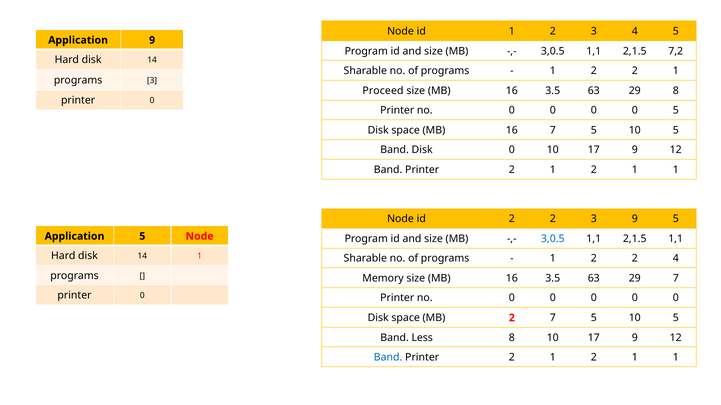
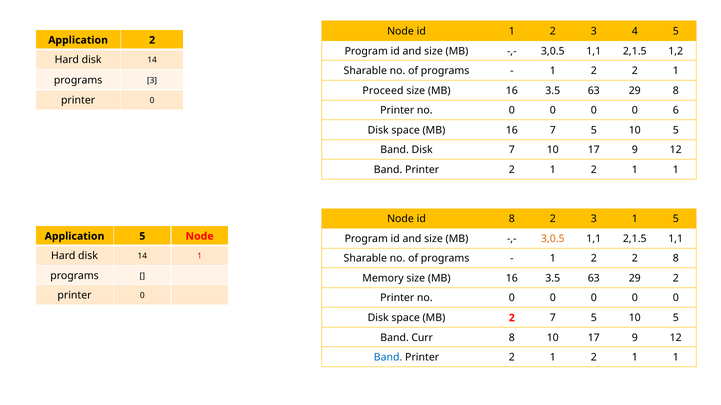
Application 9: 9 -> 2 (152, 40)
7,2: 7,2 -> 1,2 (676, 51)
0 5: 5 -> 6 (676, 111)
Disk 0: 0 -> 7 (512, 150)
id 2: 2 -> 8 (512, 219)
3 9: 9 -> 1 (635, 219)
3,0.5 colour: blue -> orange (553, 239)
2 4: 4 -> 8 (676, 259)
29 7: 7 -> 2 (676, 279)
Less: Less -> Curr (422, 338)
